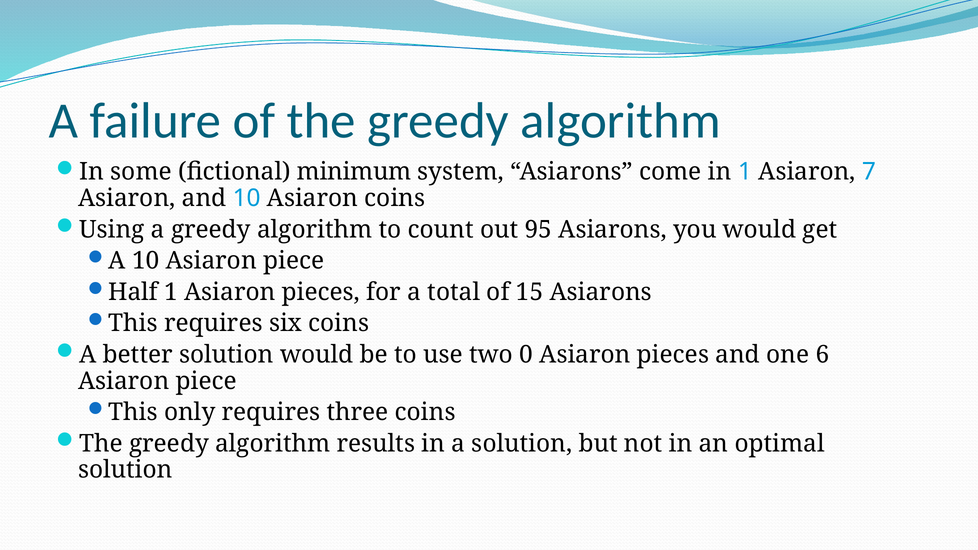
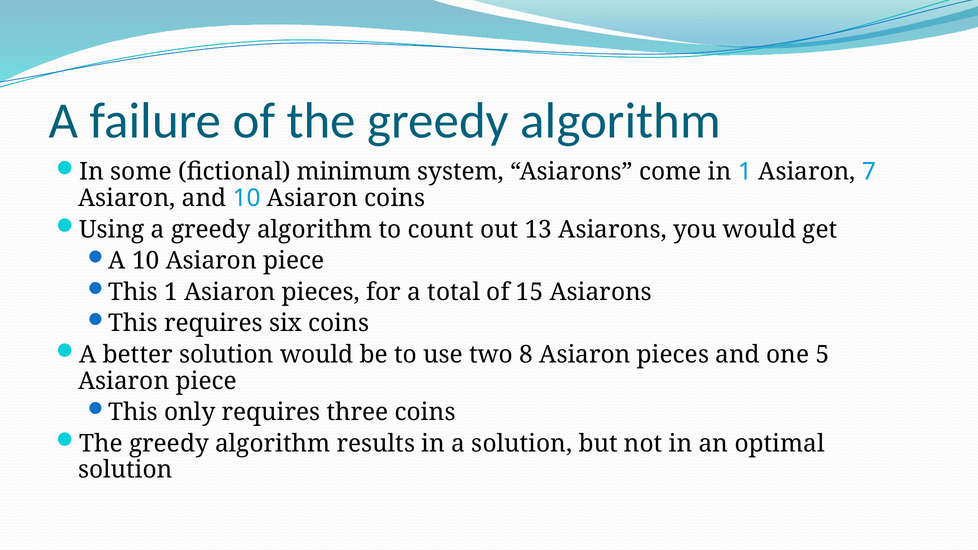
95: 95 -> 13 (538, 230)
Half: Half -> This (133, 292)
0: 0 -> 8 (526, 355)
6: 6 -> 5 (822, 355)
